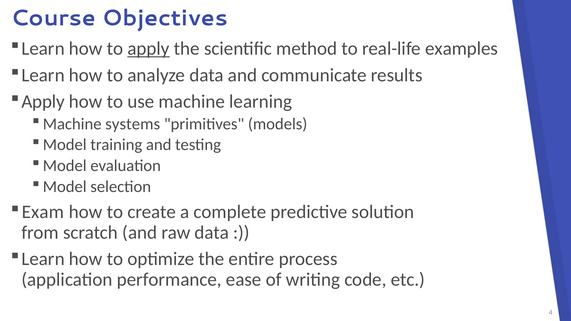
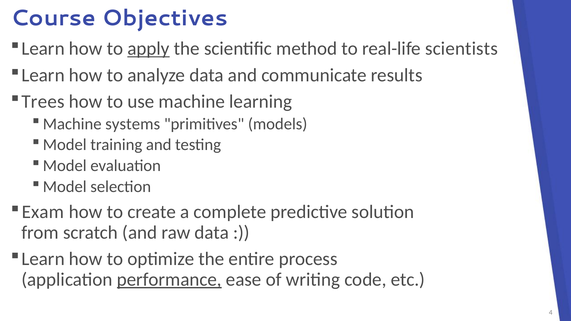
examples: examples -> scientists (461, 49)
Apply: Apply -> Trees (43, 102)
performance underline: none -> present (169, 280)
